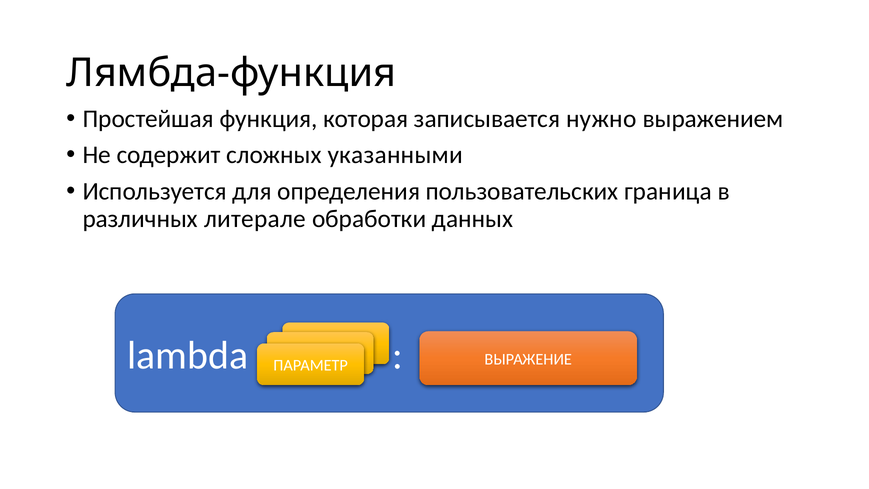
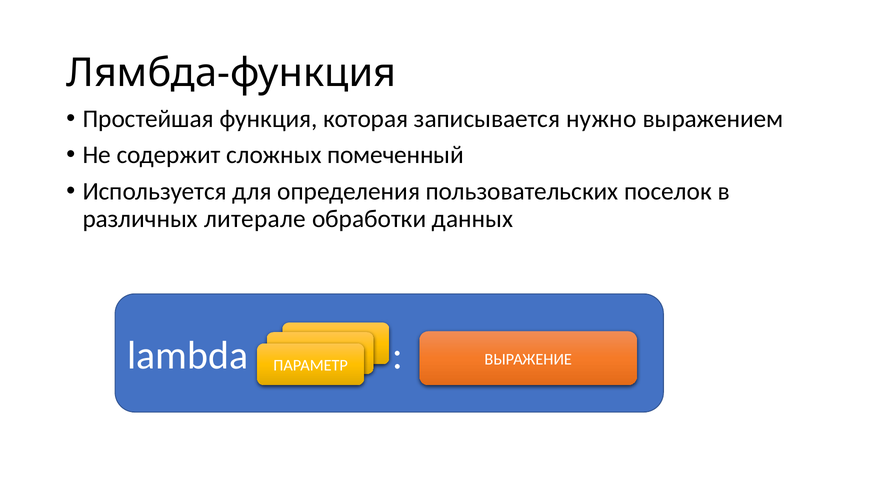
указанными: указанными -> помеченный (396, 155)
граница: граница -> поселок (668, 191)
